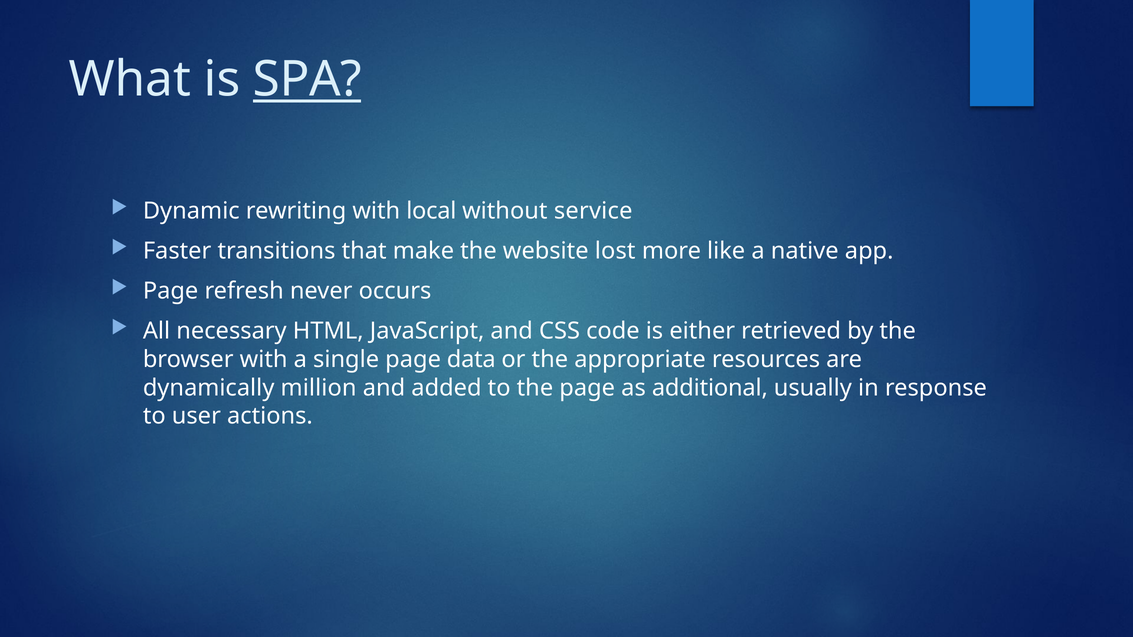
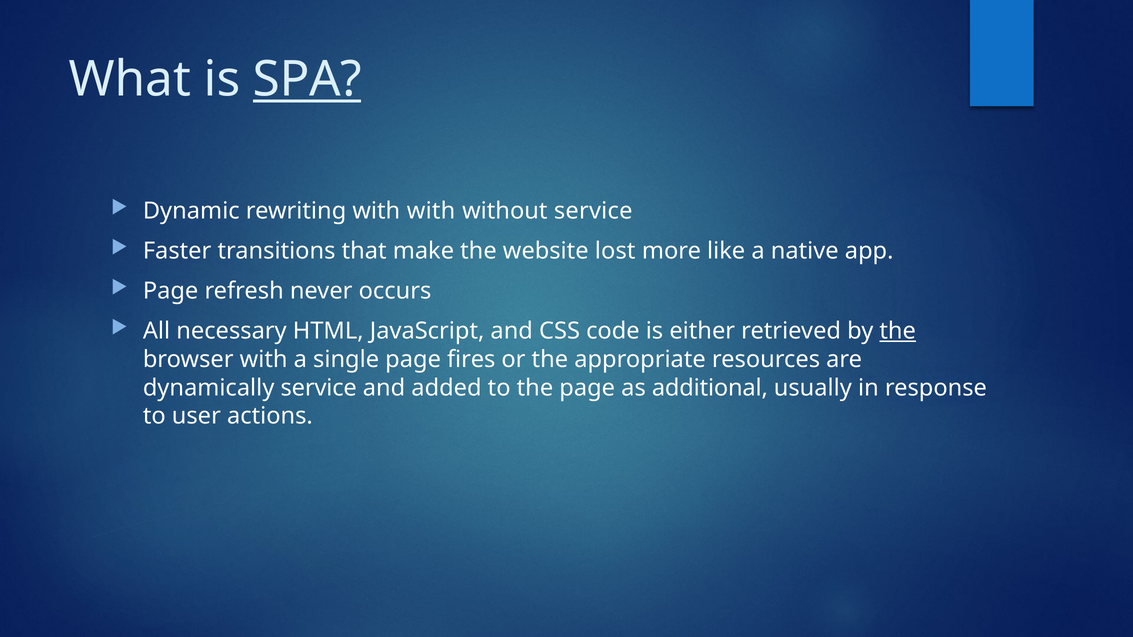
with local: local -> with (431, 211)
the underline: none -> present (898, 331)
data: data -> fires (471, 360)
dynamically million: million -> service (319, 388)
